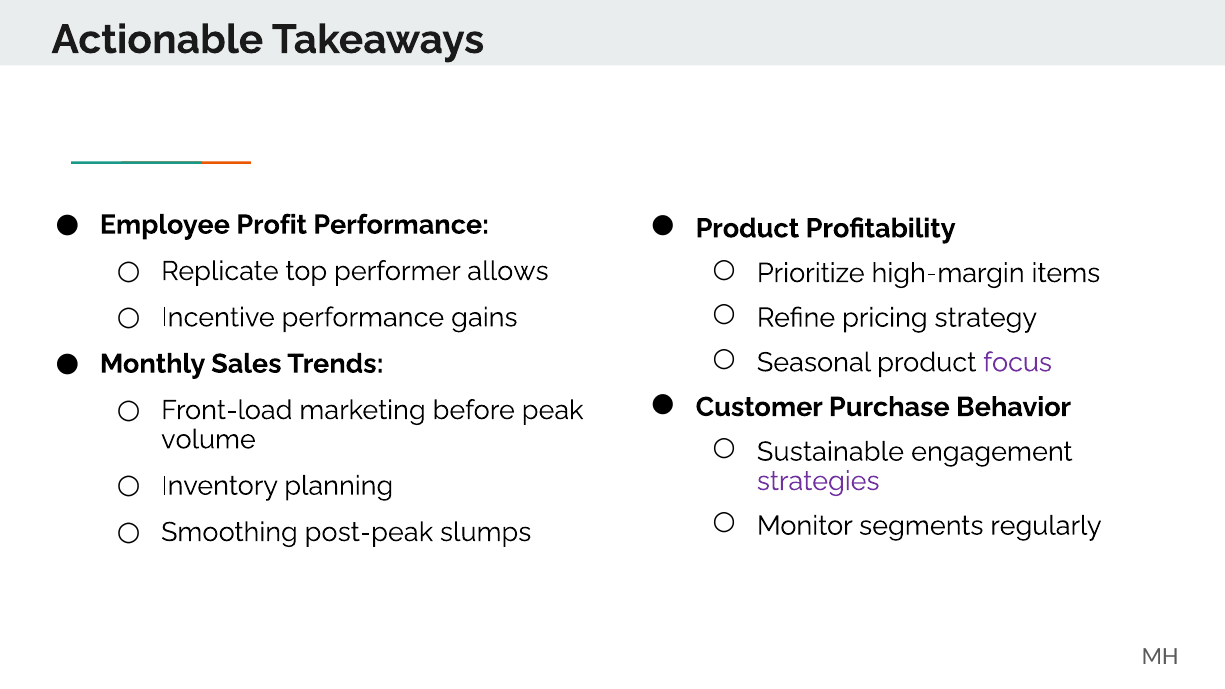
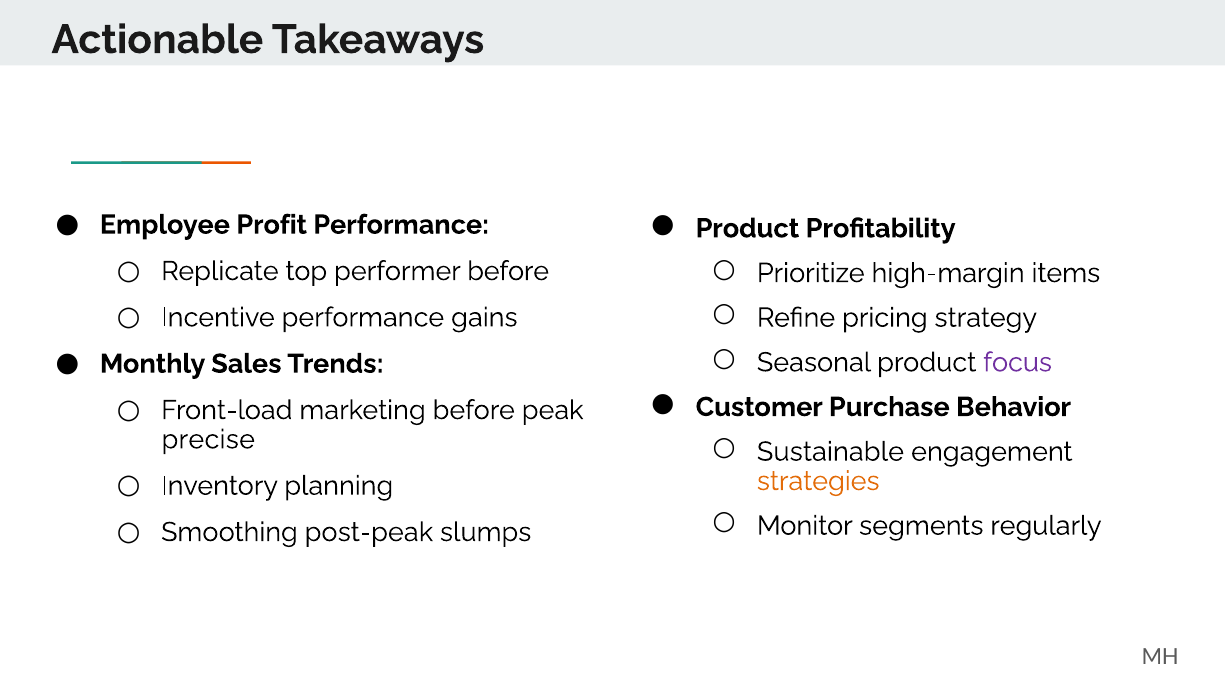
performer allows: allows -> before (508, 271)
volume: volume -> precise (208, 439)
strategies colour: purple -> orange (818, 481)
